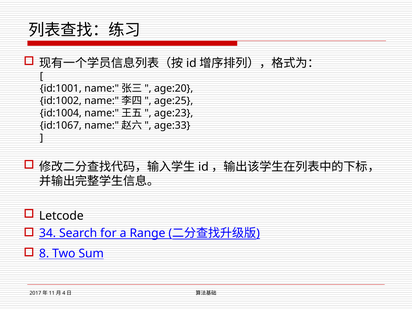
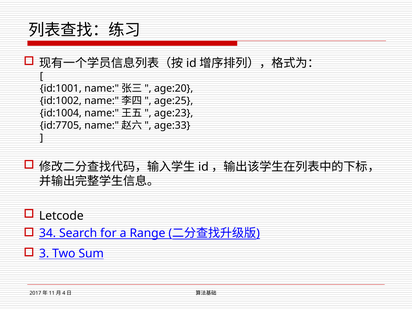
id:1067: id:1067 -> id:7705 (61, 125)
8: 8 -> 3 (44, 253)
